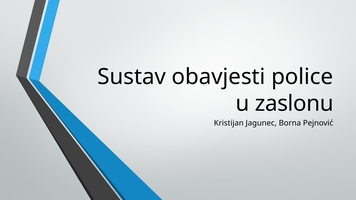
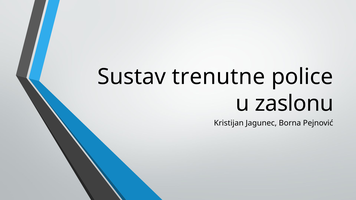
obavjesti: obavjesti -> trenutne (218, 77)
